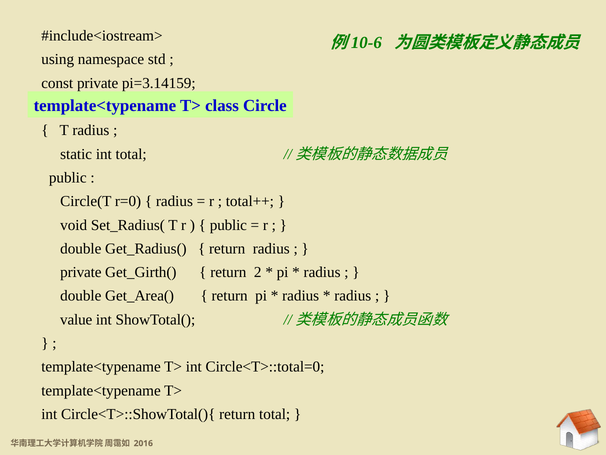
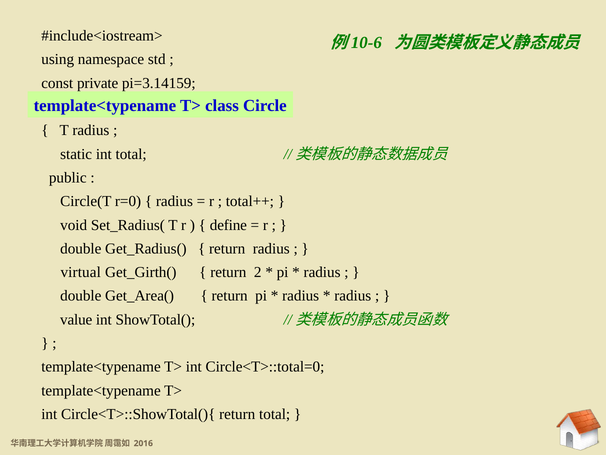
public: public -> define (228, 225)
private: private -> virtual (81, 272)
